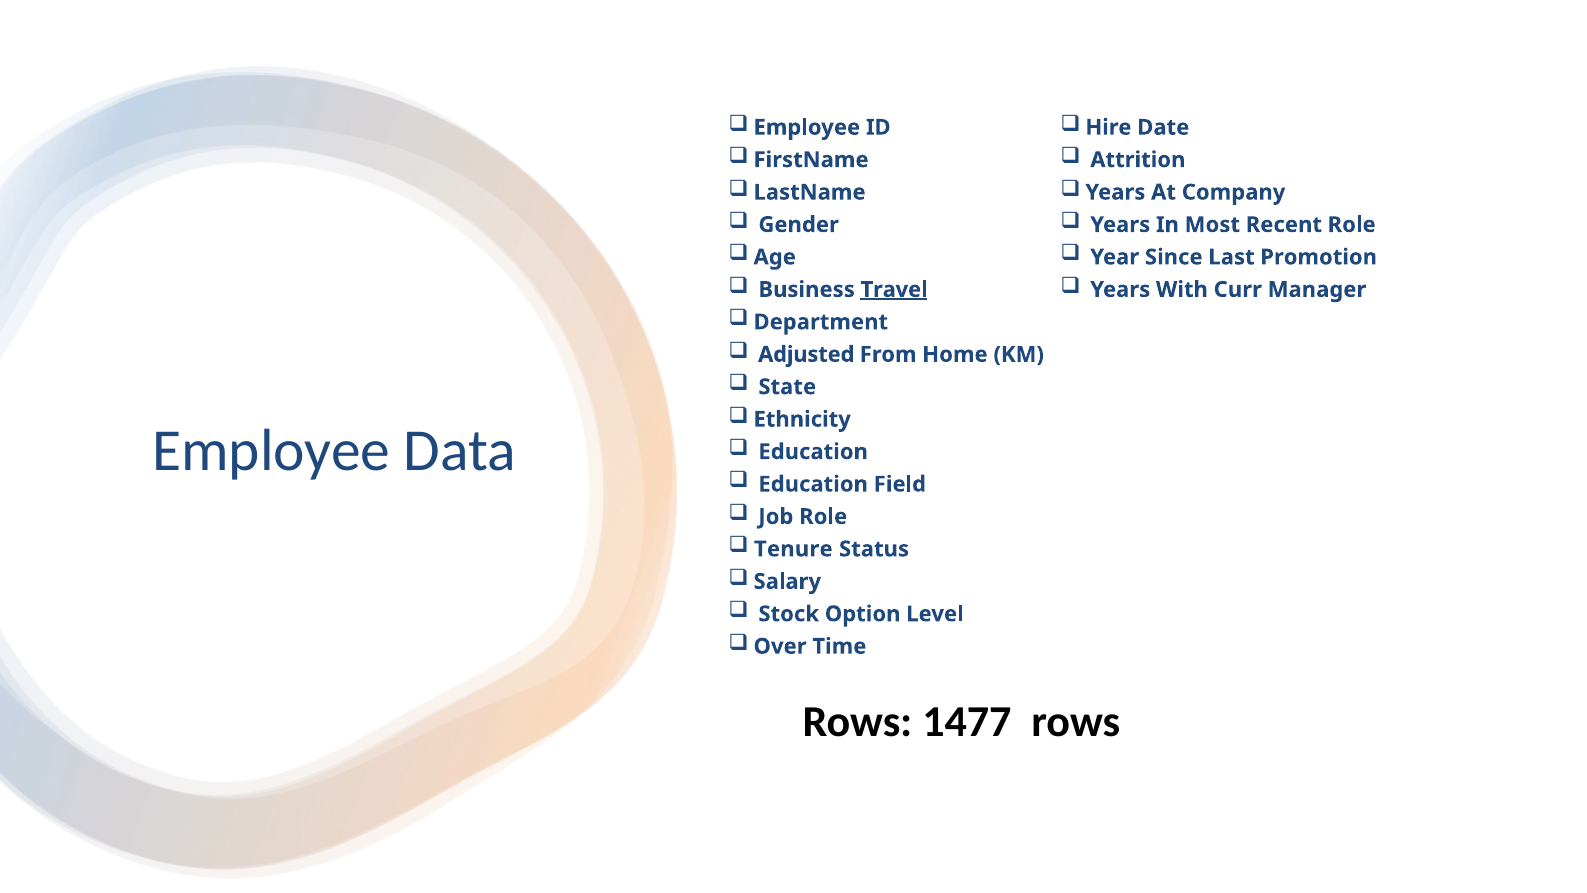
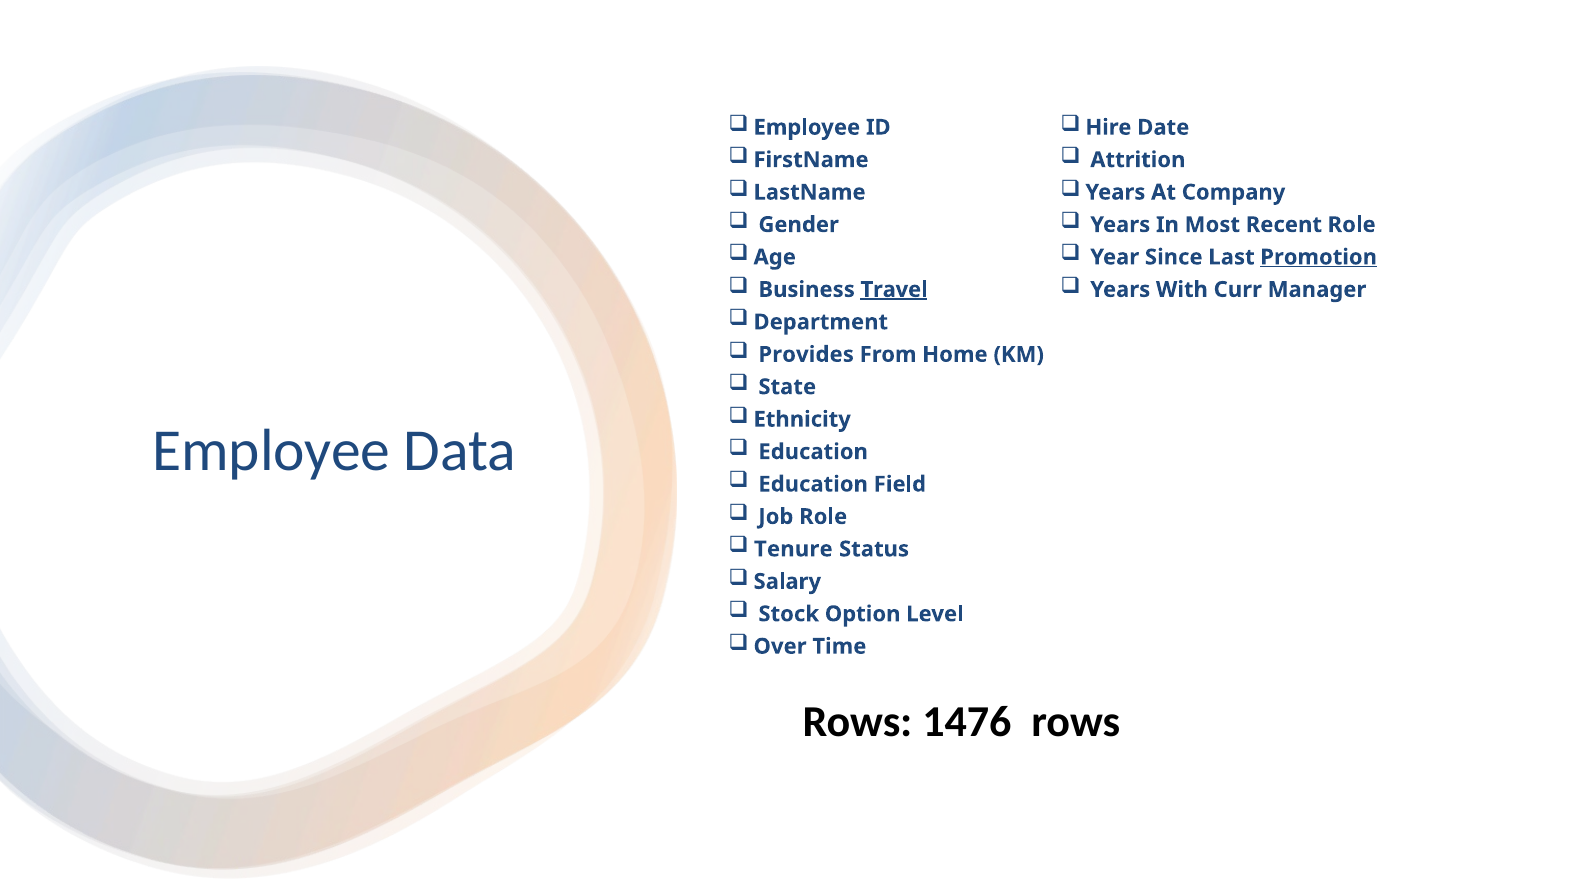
Promotion underline: none -> present (1319, 257)
Adjusted: Adjusted -> Provides (806, 354)
1477: 1477 -> 1476 (967, 722)
